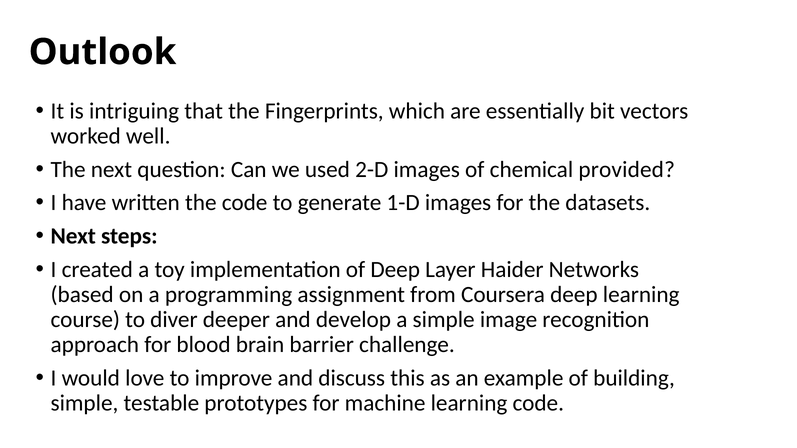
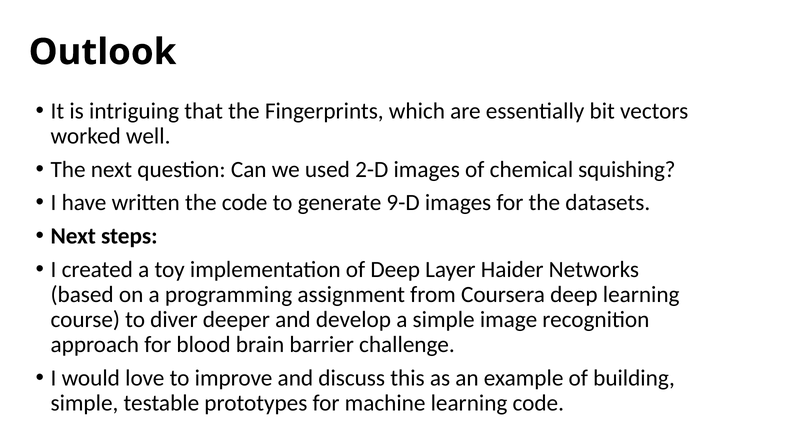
provided: provided -> squishing (627, 169)
1-D: 1-D -> 9-D (403, 203)
